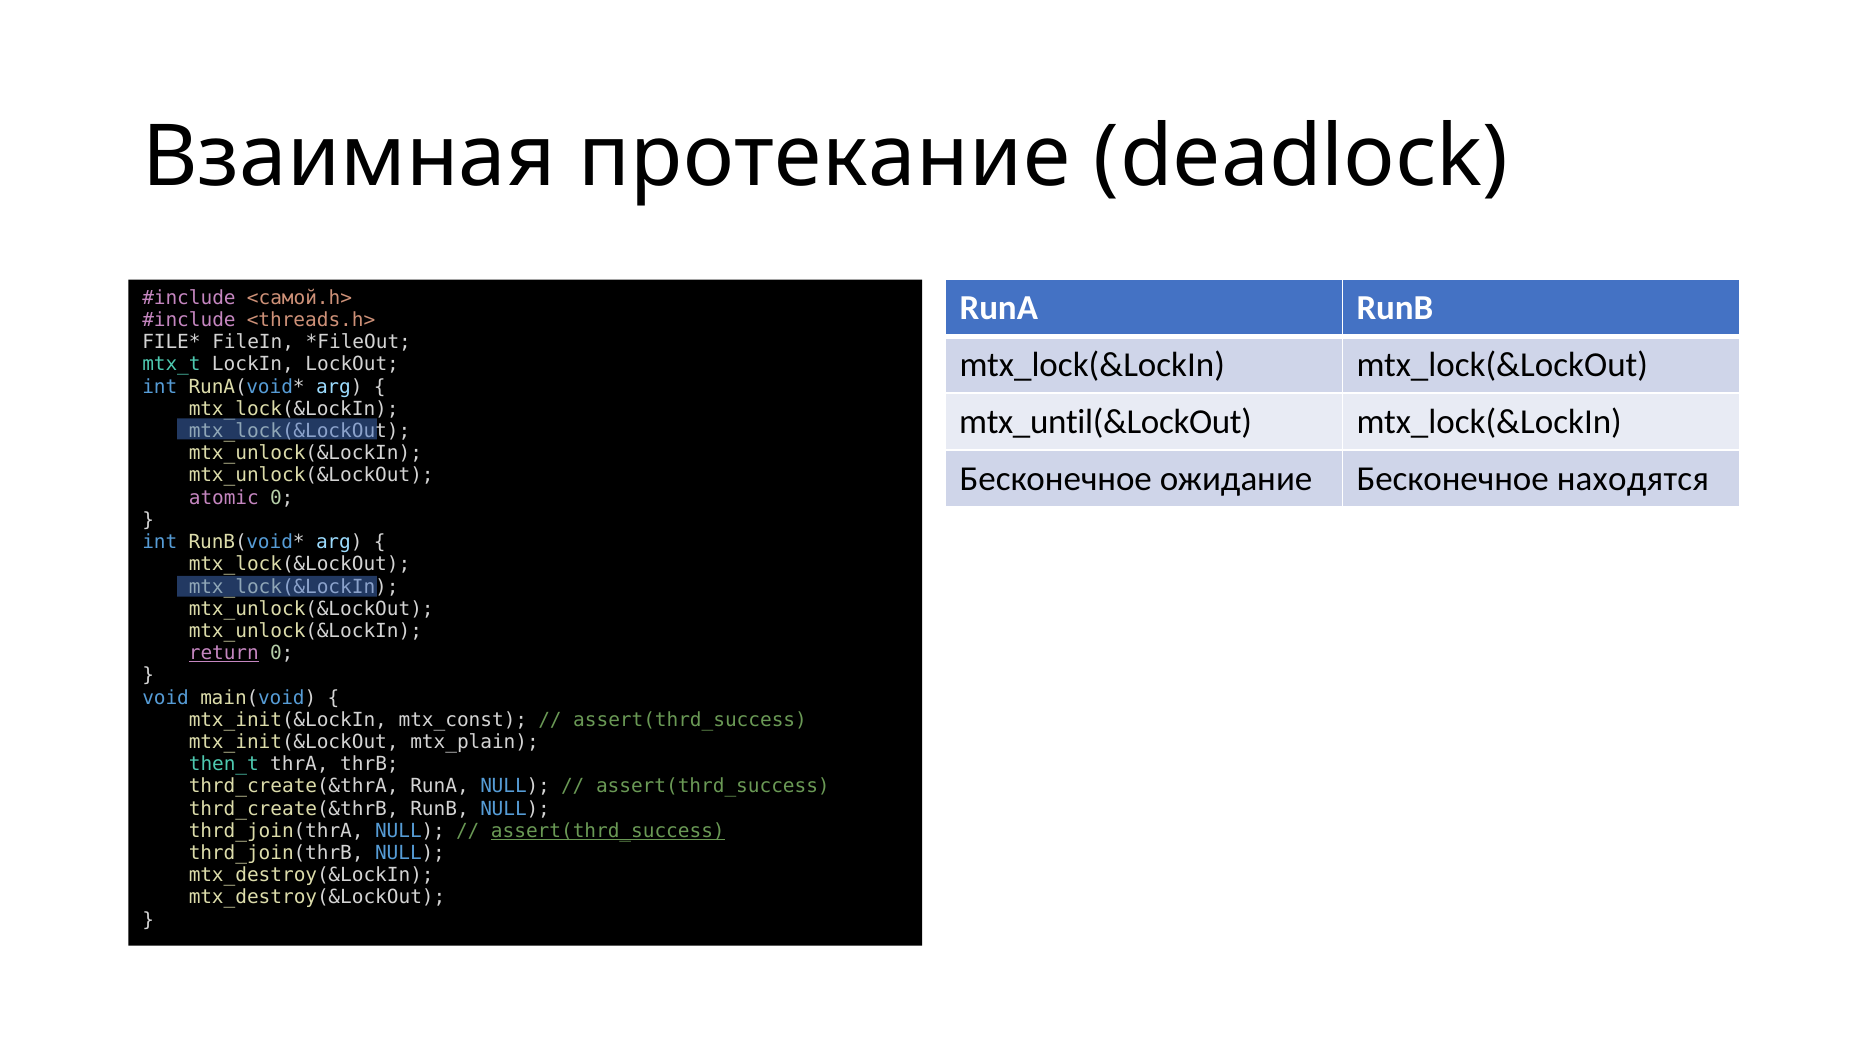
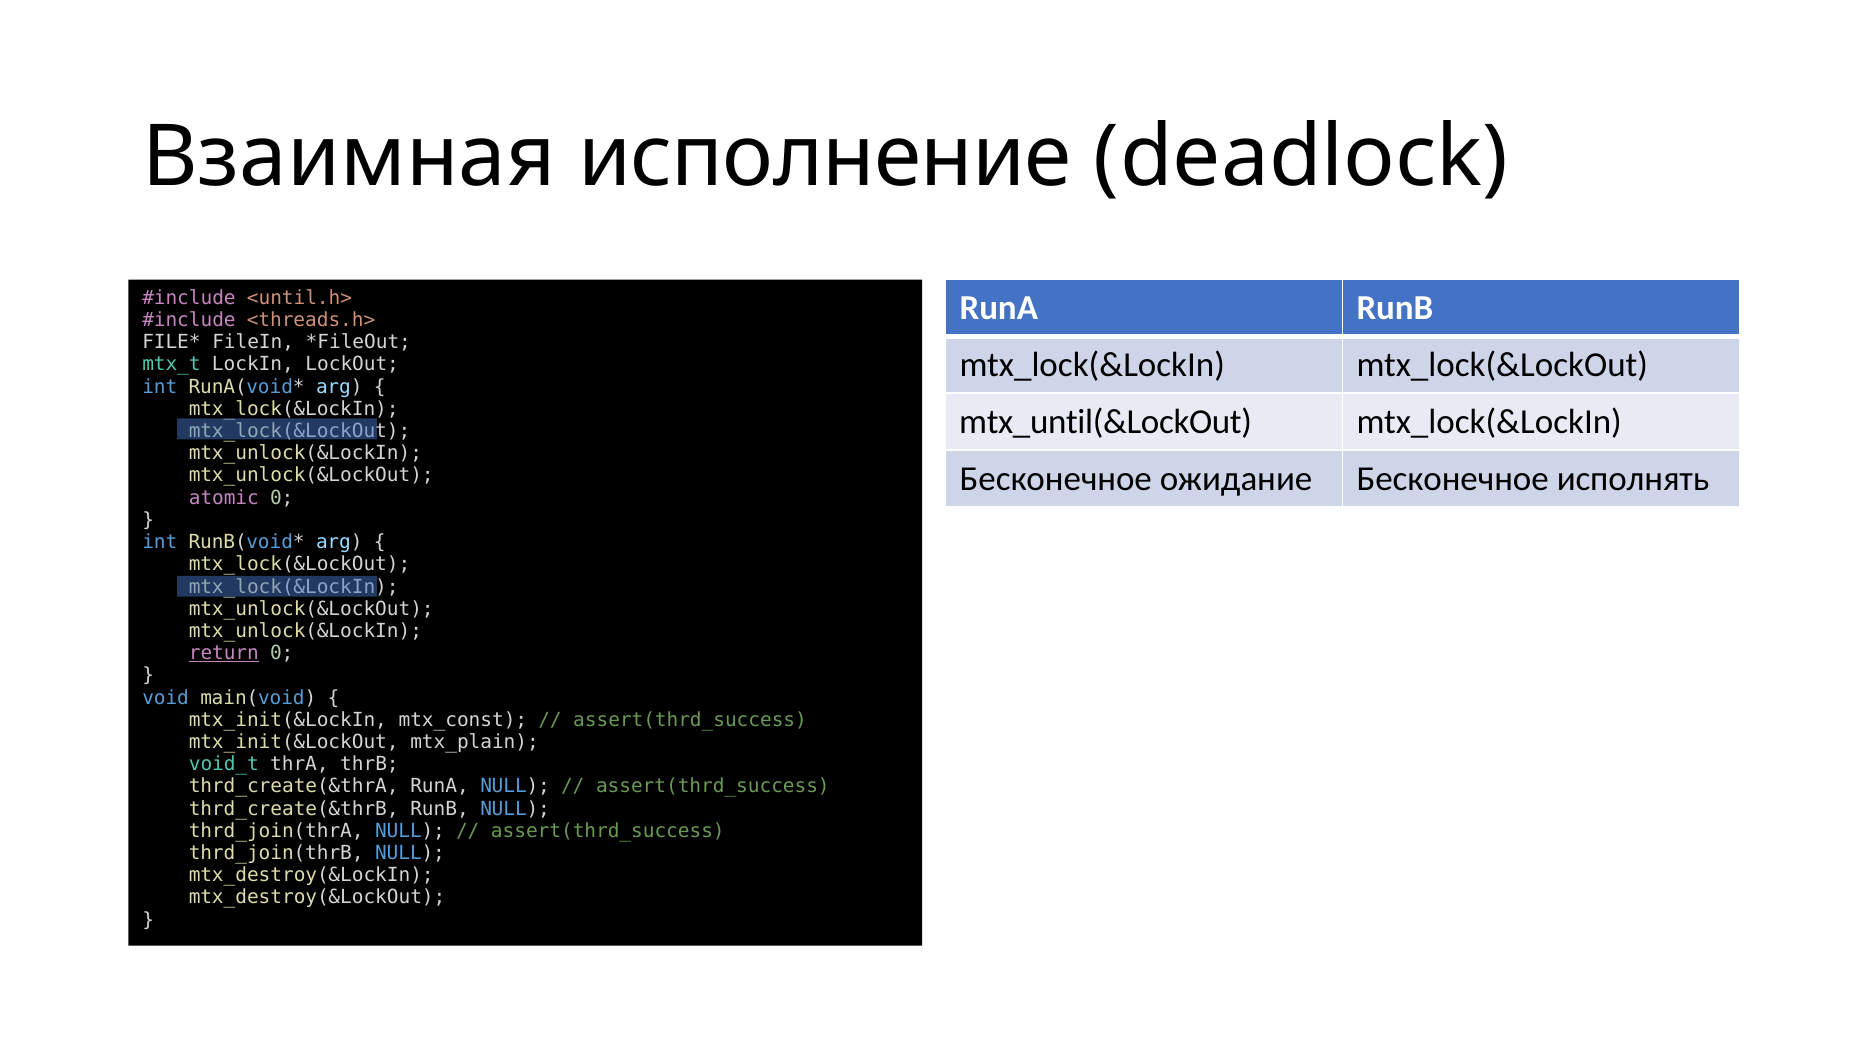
протекание: протекание -> исполнение (825, 157)
<самой.h>: <самой.h> -> <until.h> (299, 298)
находятся: находятся -> исполнять (1633, 479)
then_t: then_t -> void_t (224, 765)
assert(thrd_success underline: present -> none (608, 832)
